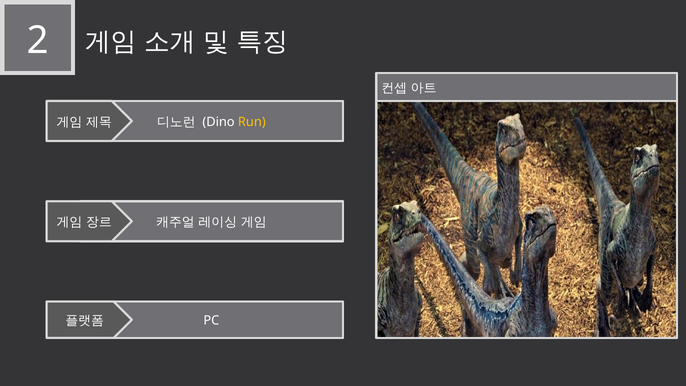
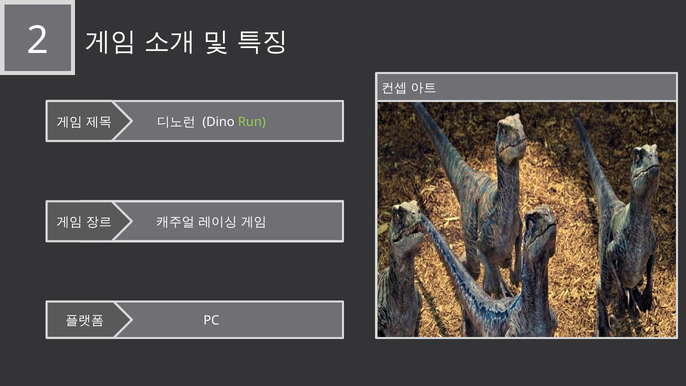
Run colour: yellow -> light green (252, 122)
